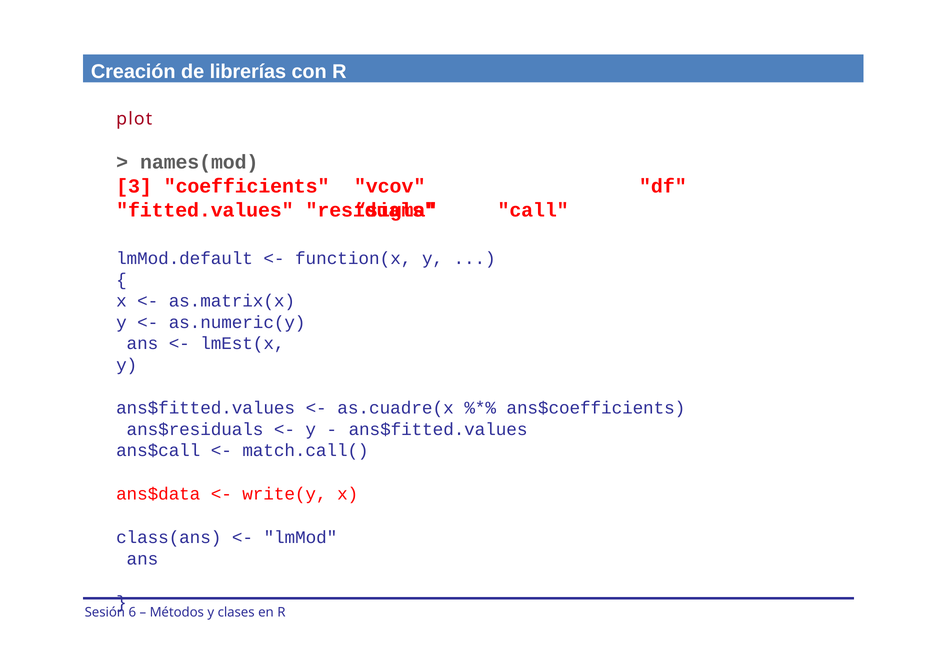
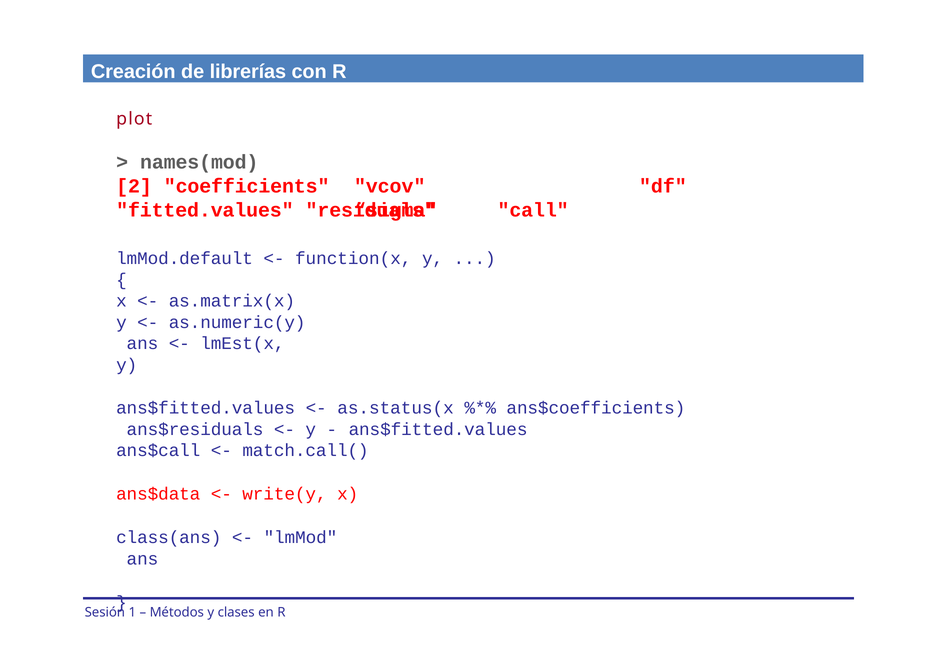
3: 3 -> 2 (134, 186)
as.cuadre(x: as.cuadre(x -> as.status(x (396, 408)
6: 6 -> 1 (132, 612)
